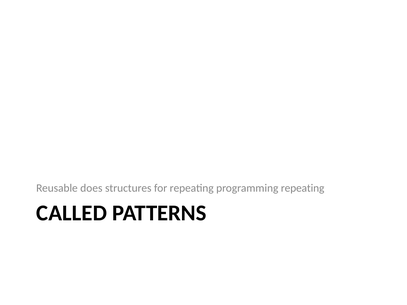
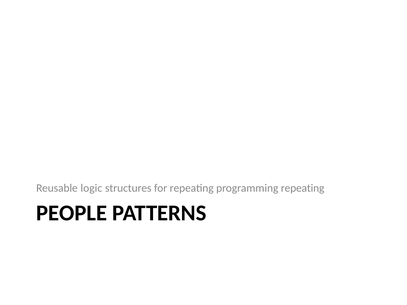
does: does -> logic (91, 188)
CALLED: CALLED -> PEOPLE (72, 213)
